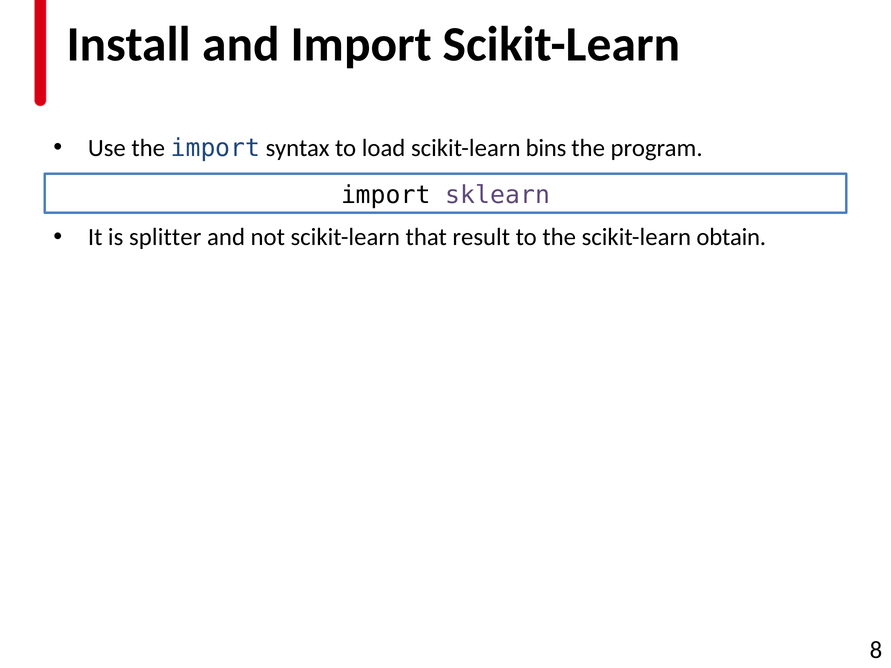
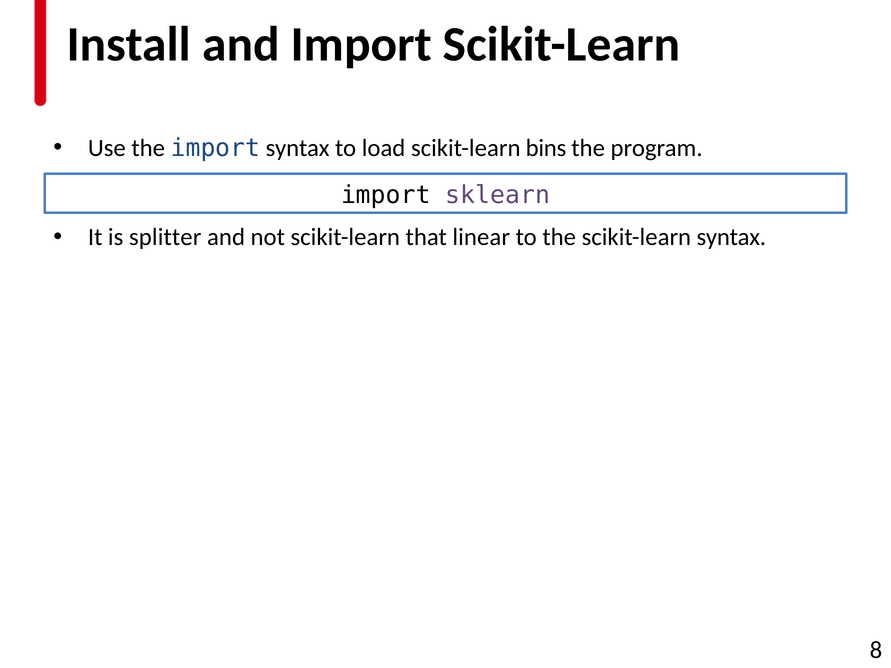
result: result -> linear (481, 237)
scikit-learn obtain: obtain -> syntax (731, 237)
